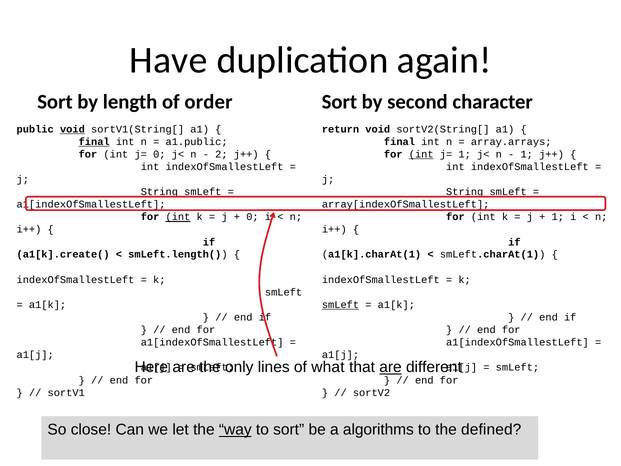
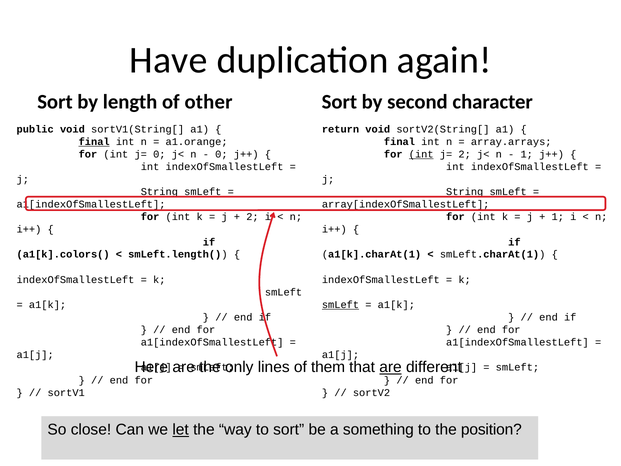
order: order -> other (209, 102)
void underline: present -> none (72, 129)
a1.public: a1.public -> a1.orange (197, 142)
2: 2 -> 0 (221, 154)
j= 1: 1 -> 2 (465, 154)
int underline: present -> none (178, 217)
0: 0 -> 2 (252, 217)
a1[k].create(: a1[k].create( -> a1[k].colors( (63, 254)
what: what -> them (328, 367)
let underline: none -> present (181, 429)
way underline: present -> none (235, 429)
algorithms: algorithms -> something (378, 429)
defined: defined -> position (491, 429)
